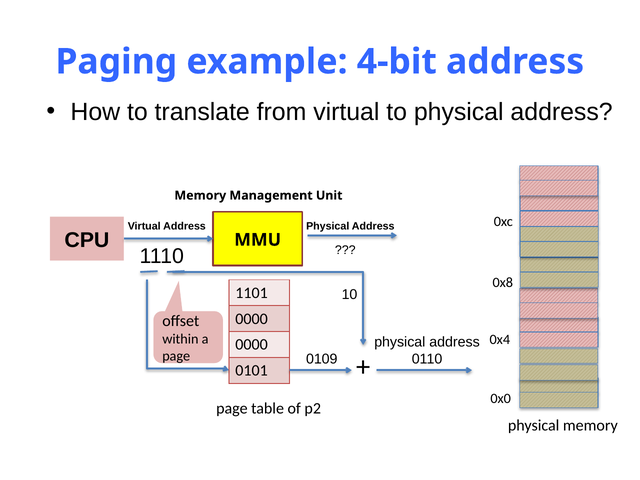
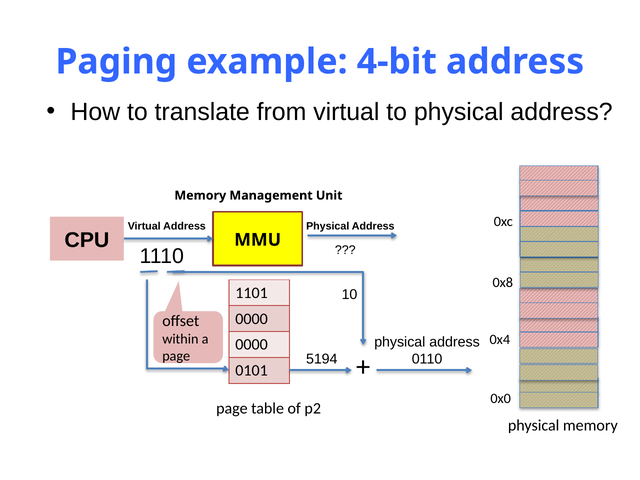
0109: 0109 -> 5194 (322, 359)
